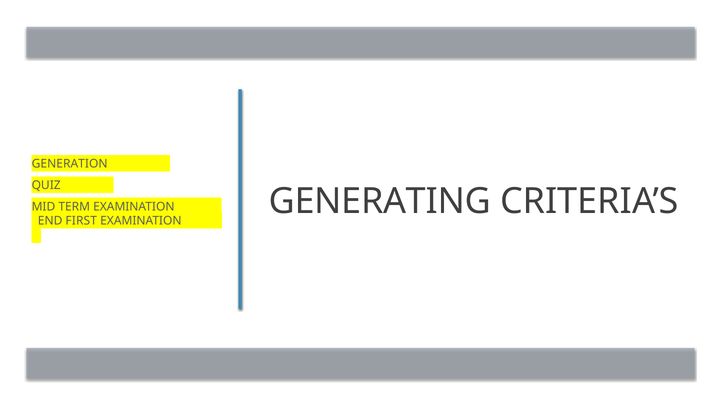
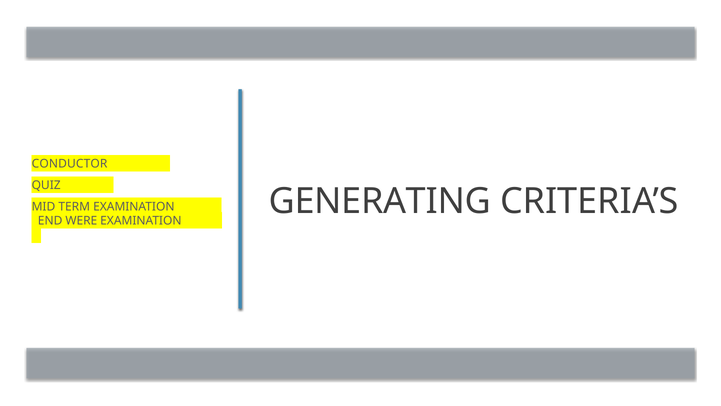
GENERATION: GENERATION -> CONDUCTOR (70, 164)
FIRST: FIRST -> WERE (81, 221)
